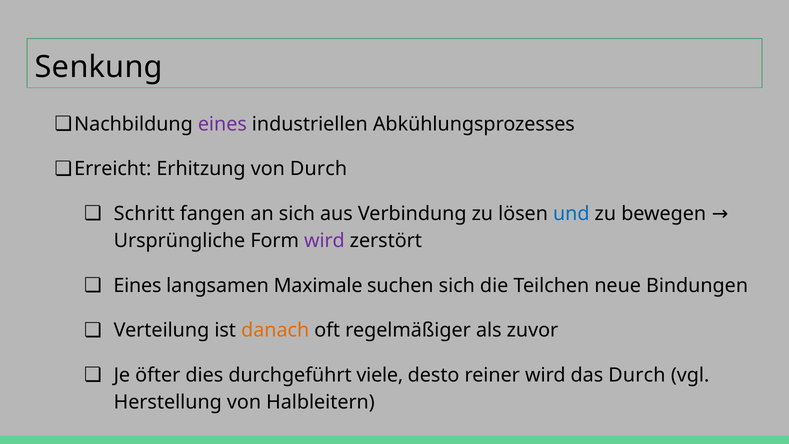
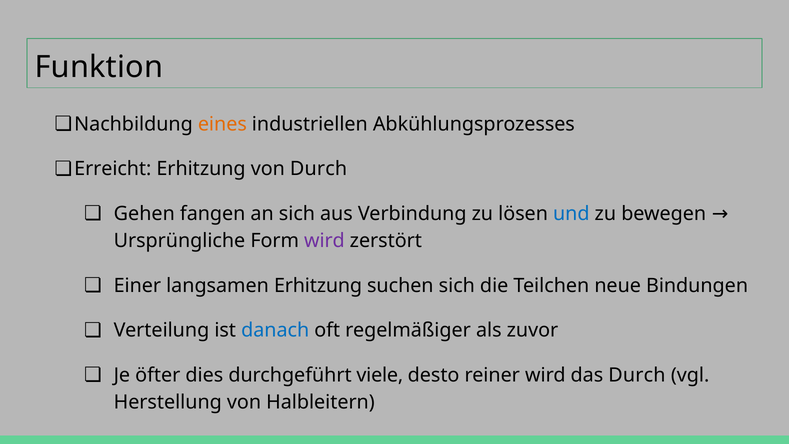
Senkung: Senkung -> Funktion (99, 67)
eines colour: purple -> orange (222, 124)
Schritt: Schritt -> Gehen (144, 214)
Eines: Eines -> Einer (137, 285)
langsamen Maximale: Maximale -> Erhitzung (318, 285)
danach colour: orange -> blue (275, 330)
